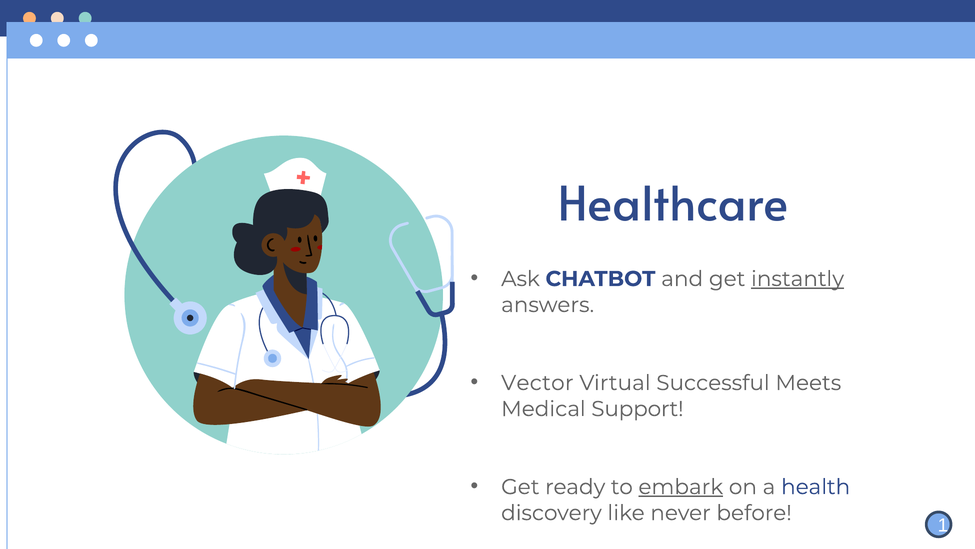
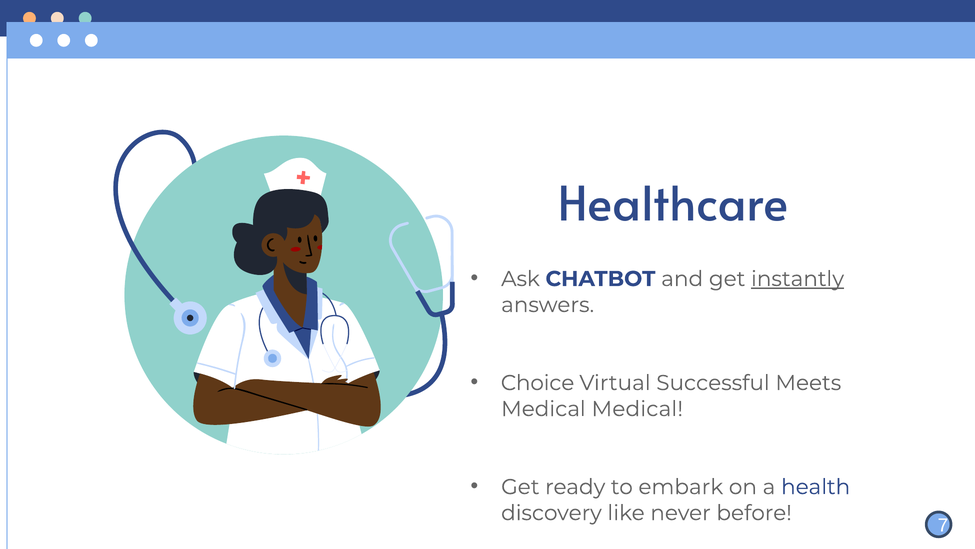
Vector: Vector -> Choice (538, 383)
Medical Support: Support -> Medical (637, 409)
embark underline: present -> none (681, 487)
1: 1 -> 7 (943, 525)
